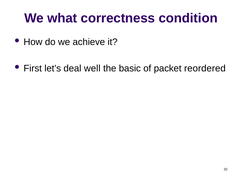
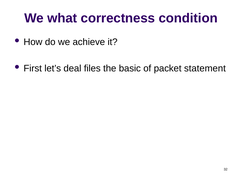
well: well -> files (92, 68)
reordered: reordered -> statement (205, 68)
